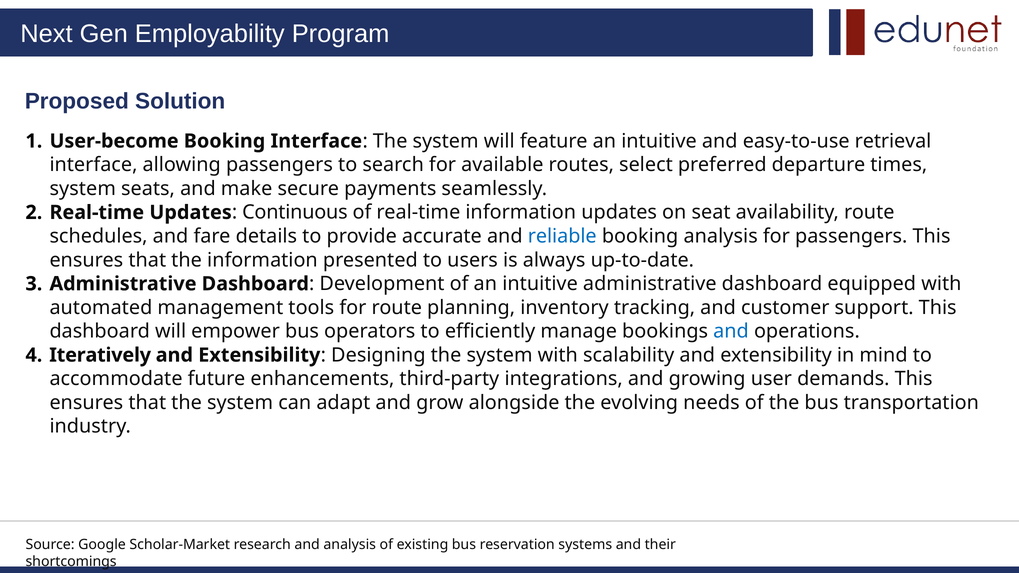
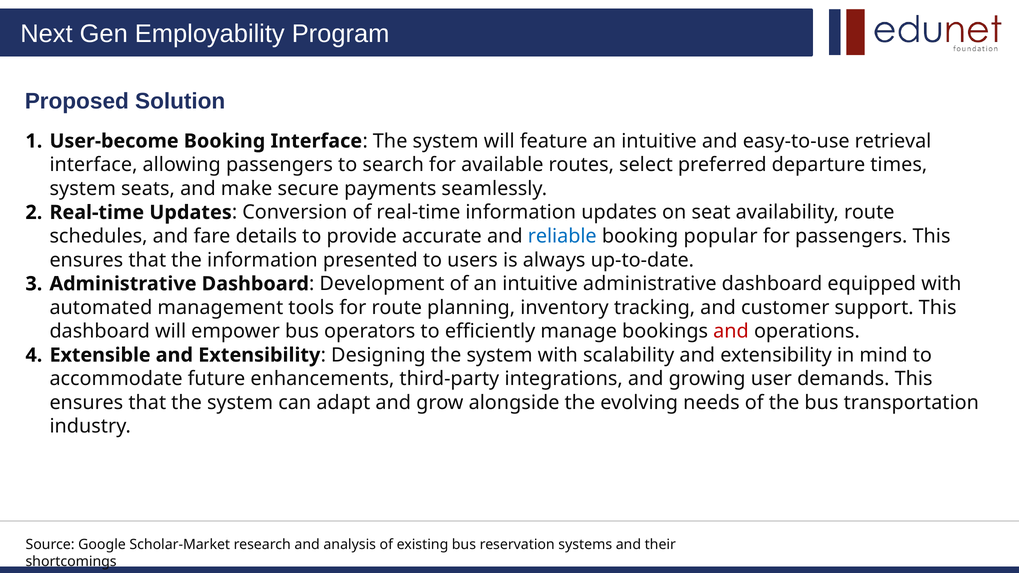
Continuous: Continuous -> Conversion (295, 213)
booking analysis: analysis -> popular (721, 236)
and colour: blue -> red (731, 331)
Iteratively: Iteratively -> Extensible (100, 355)
